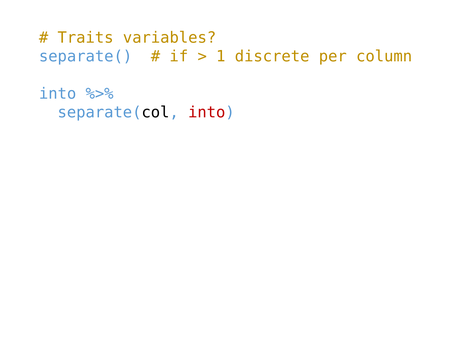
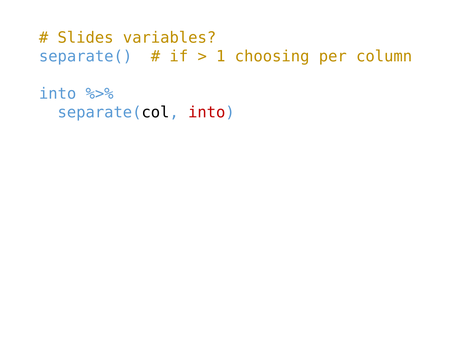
Traits: Traits -> Slides (86, 38)
discrete: discrete -> choosing (272, 56)
